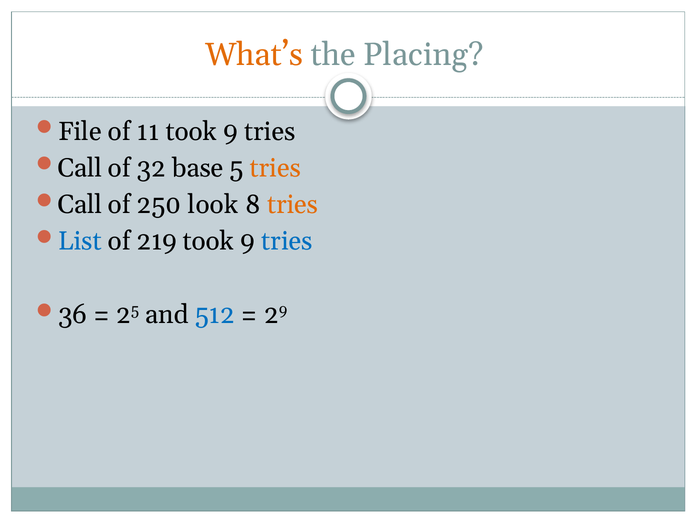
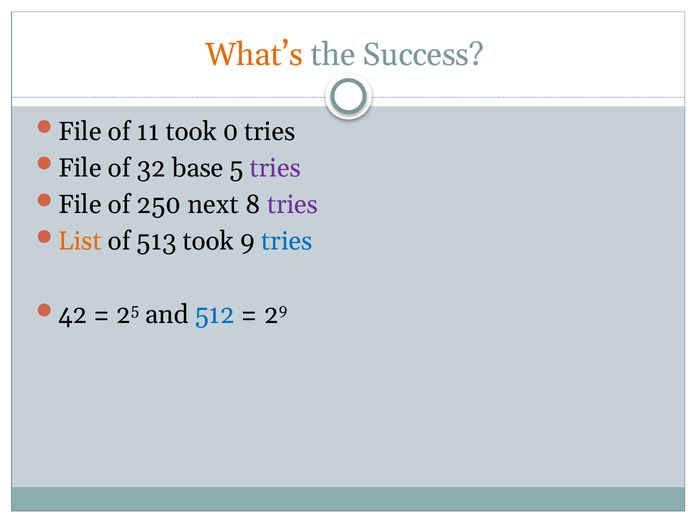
Placing: Placing -> Success (424, 55)
11 took 9: 9 -> 0 (231, 131)
Call: Call -> File (80, 168)
tries colour: orange -> purple (275, 168)
Call: Call -> File (80, 205)
look: look -> next (213, 205)
tries colour: orange -> purple (293, 205)
List colour: blue -> orange (80, 241)
219: 219 -> 513 (157, 241)
36: 36 -> 42 (73, 314)
